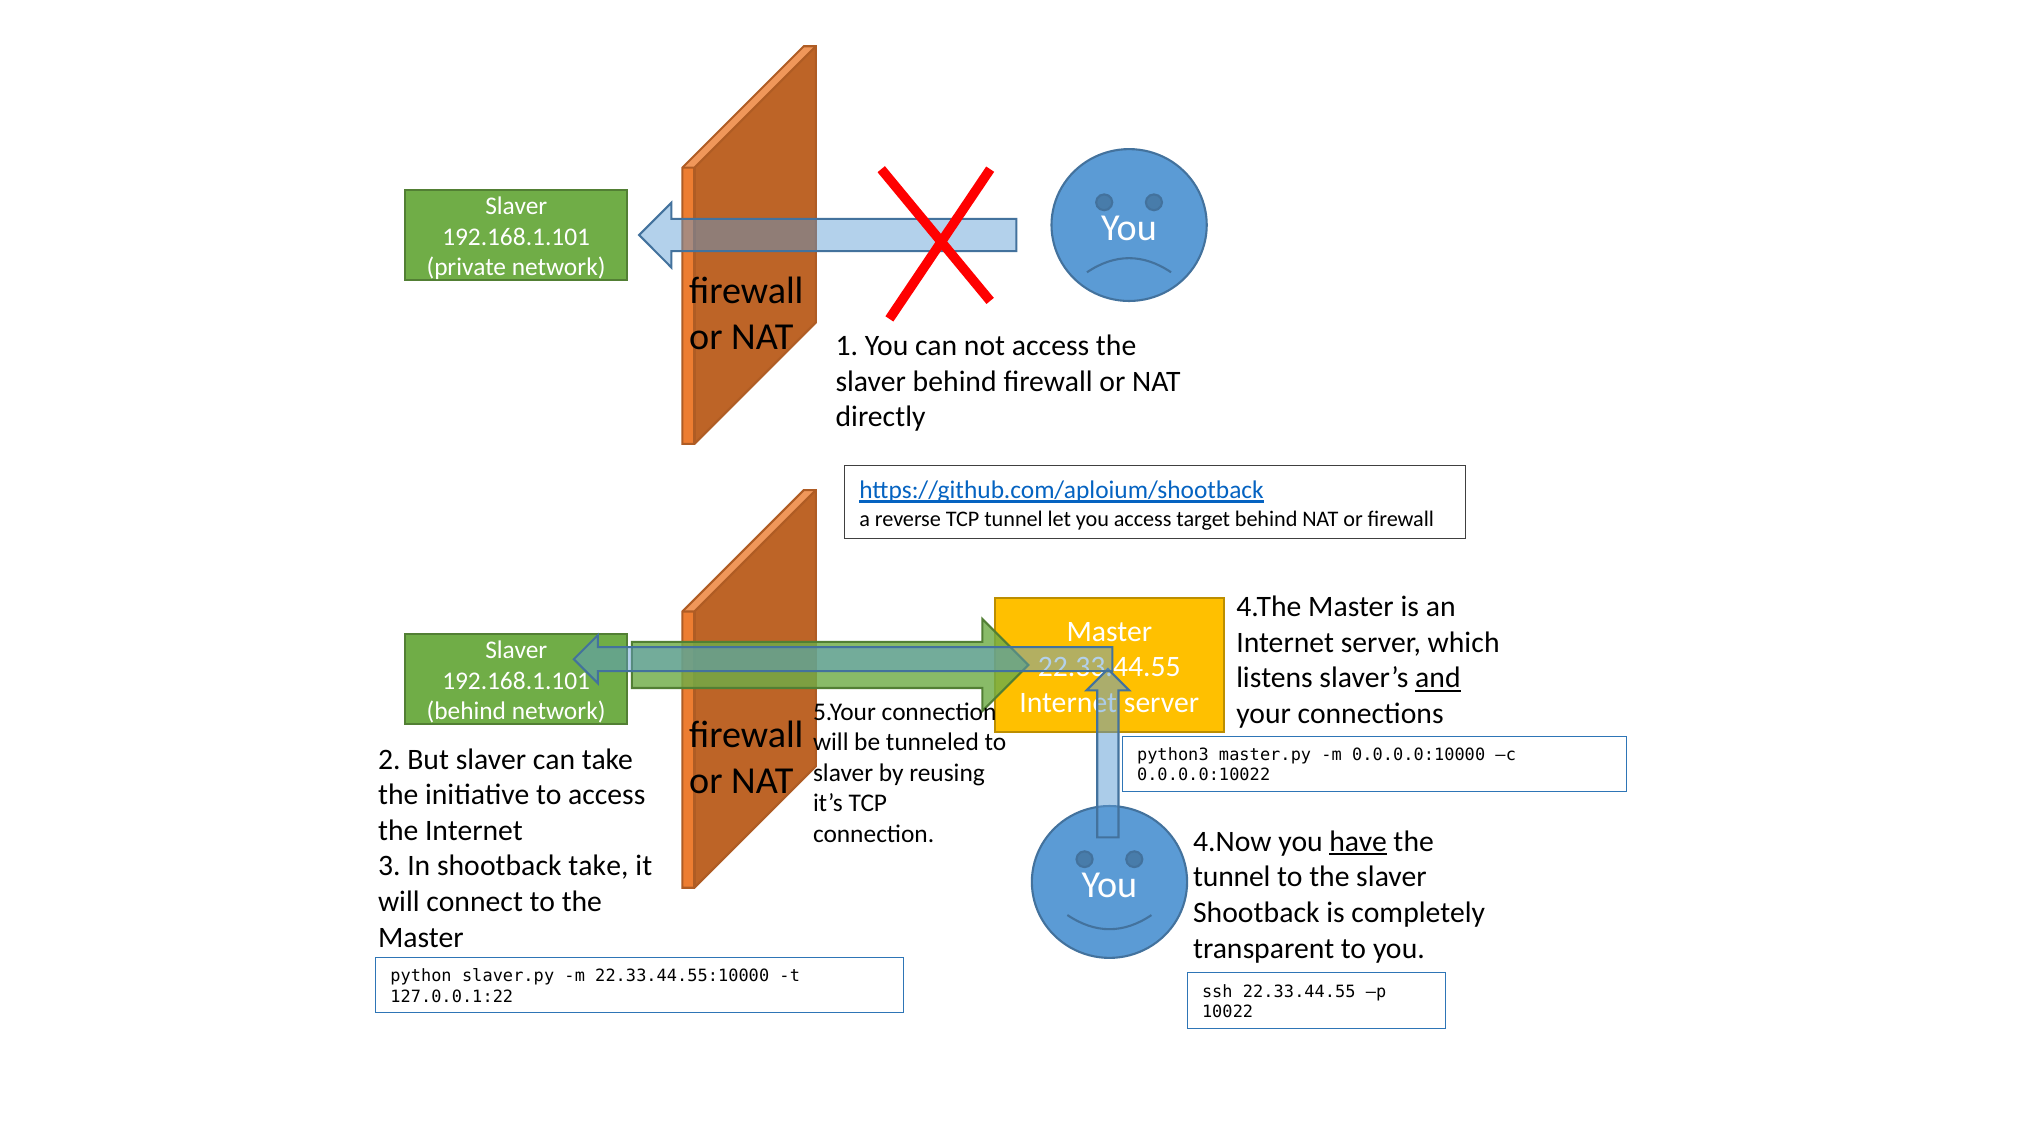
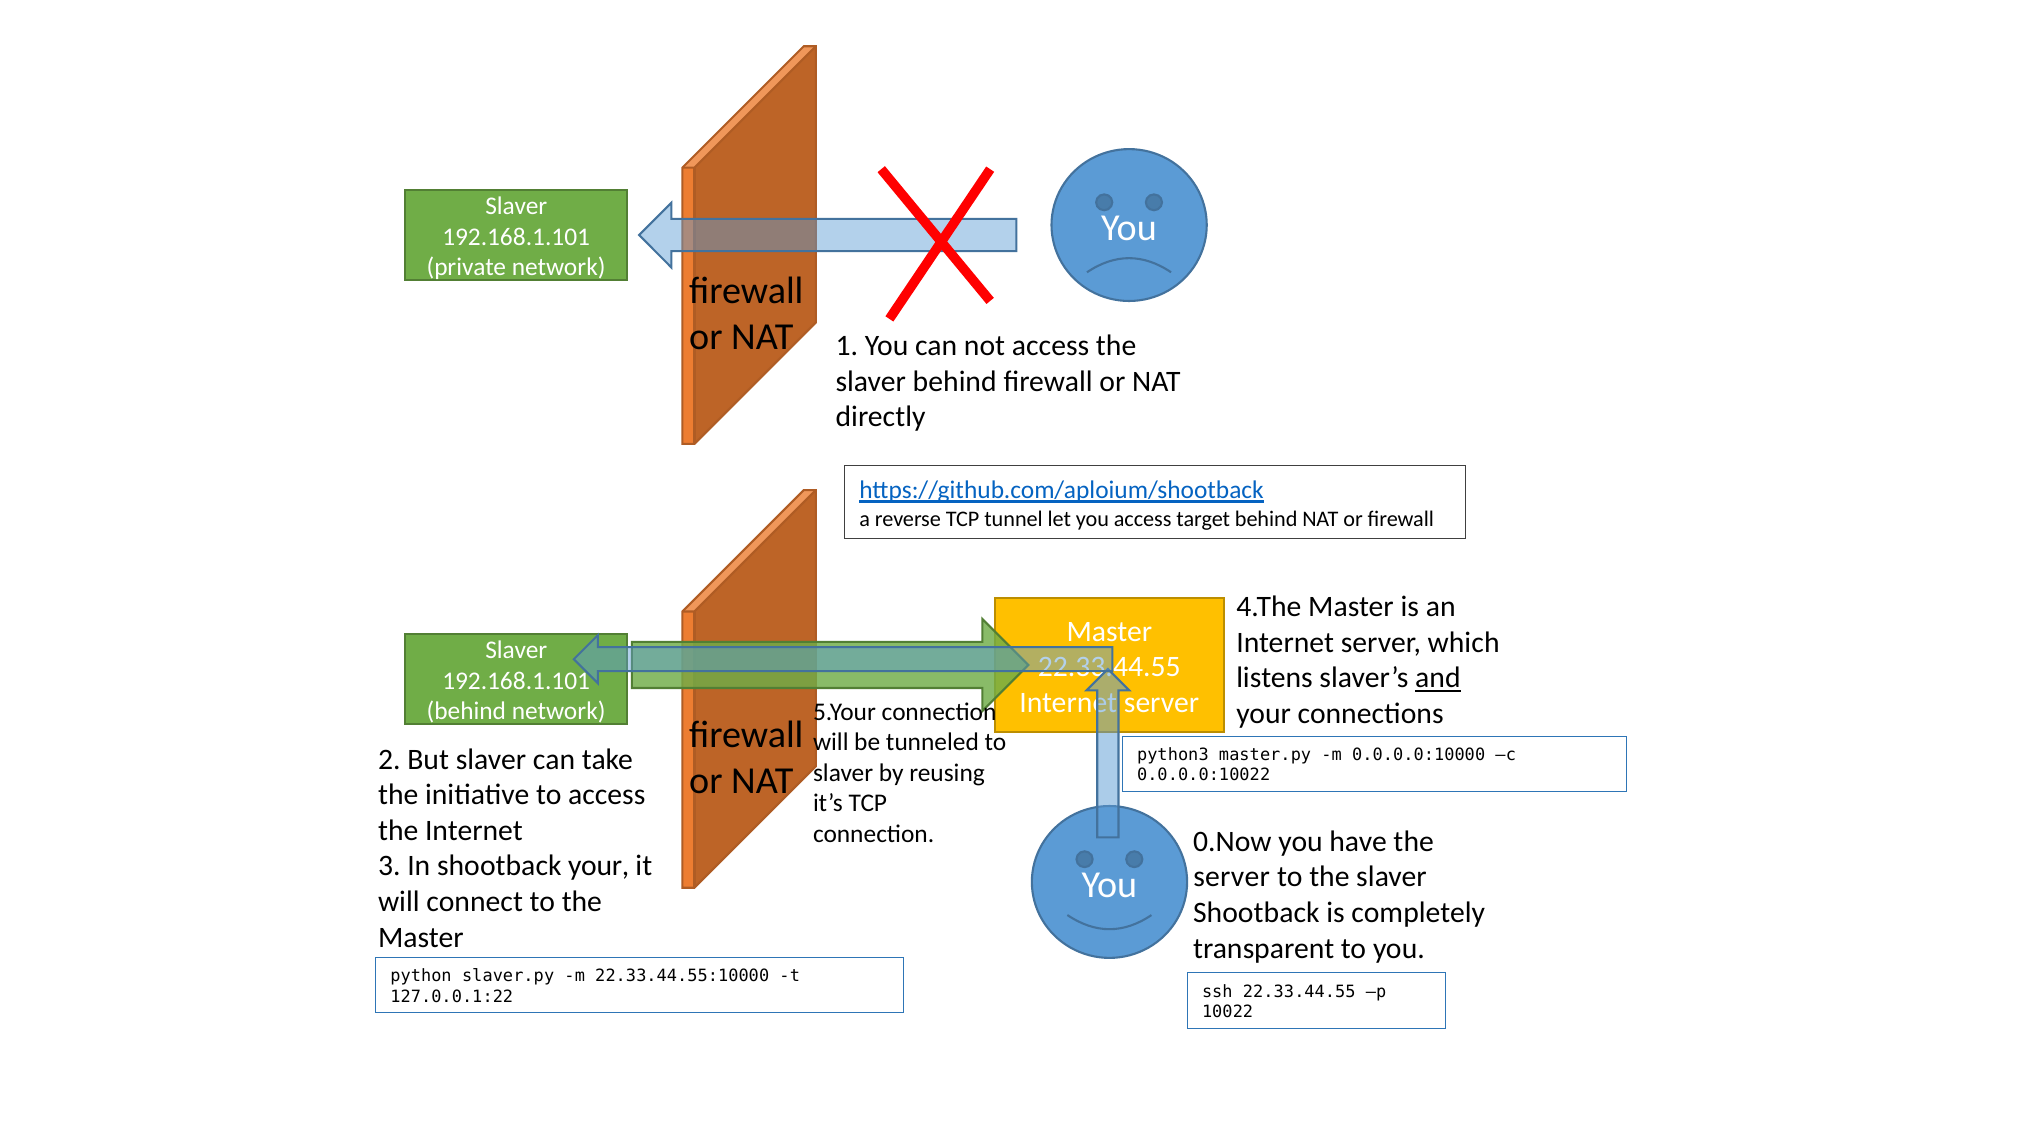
4.Now: 4.Now -> 0.Now (1232, 842)
have underline: present -> none (1358, 842)
shootback take: take -> your (599, 866)
tunnel: tunnel -> server (1232, 877)
